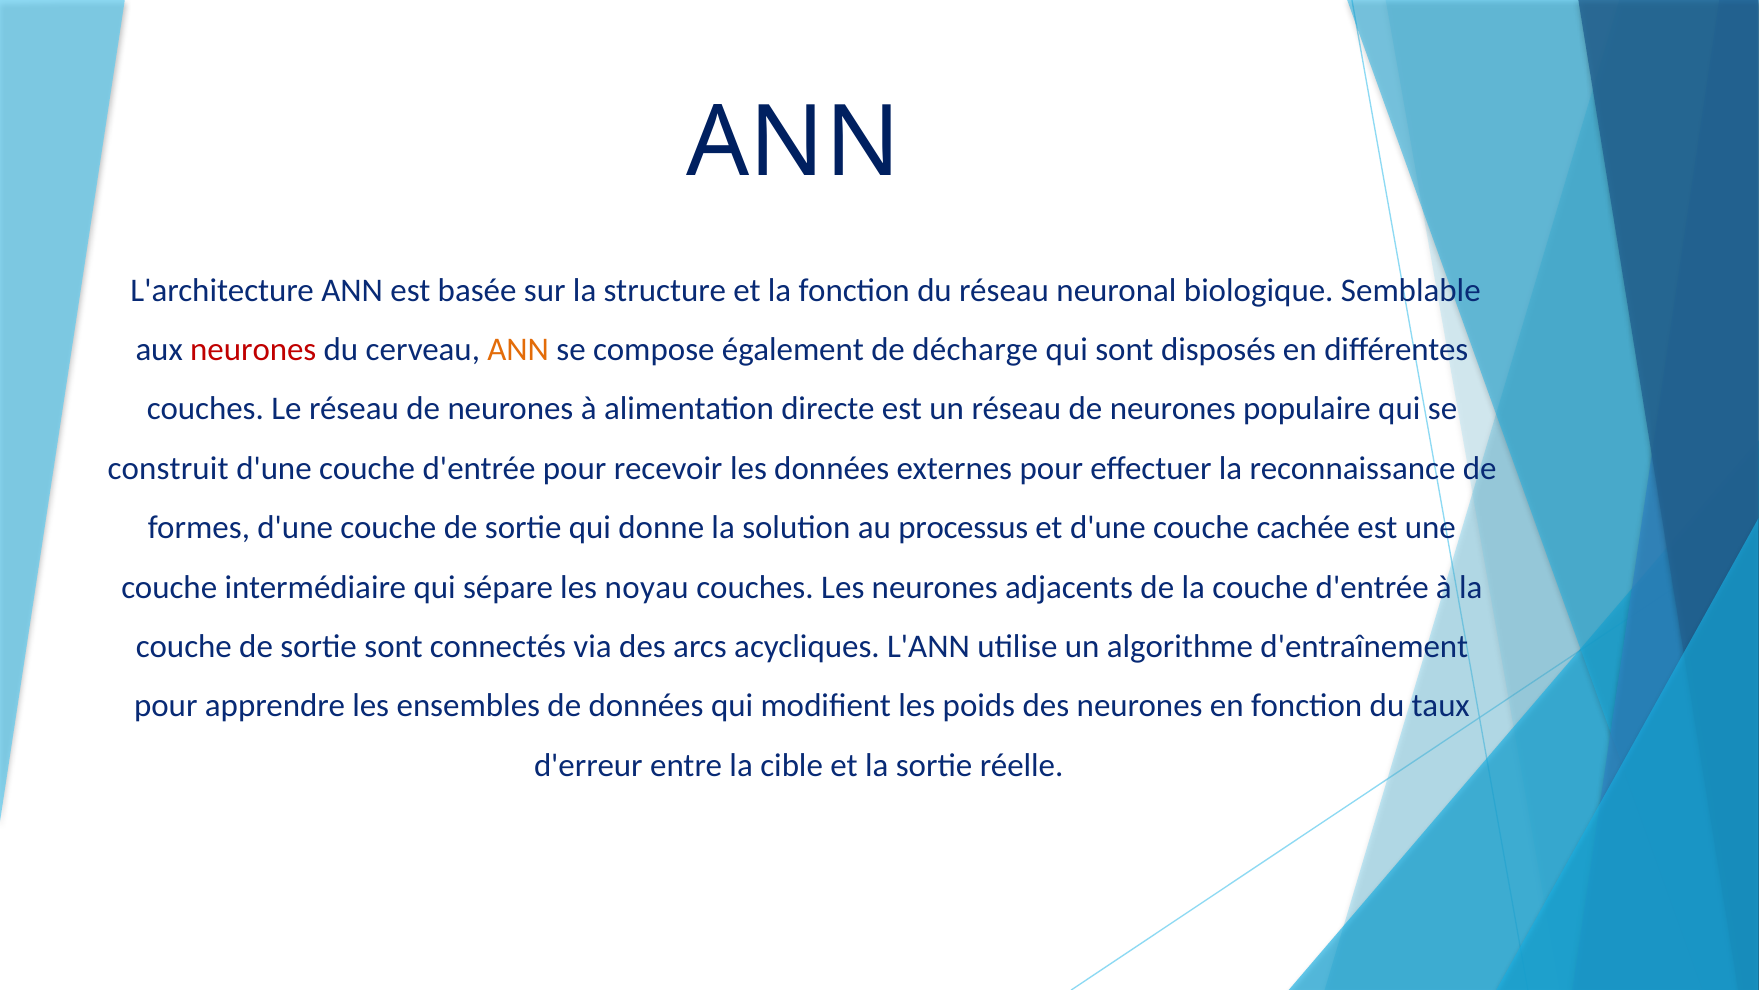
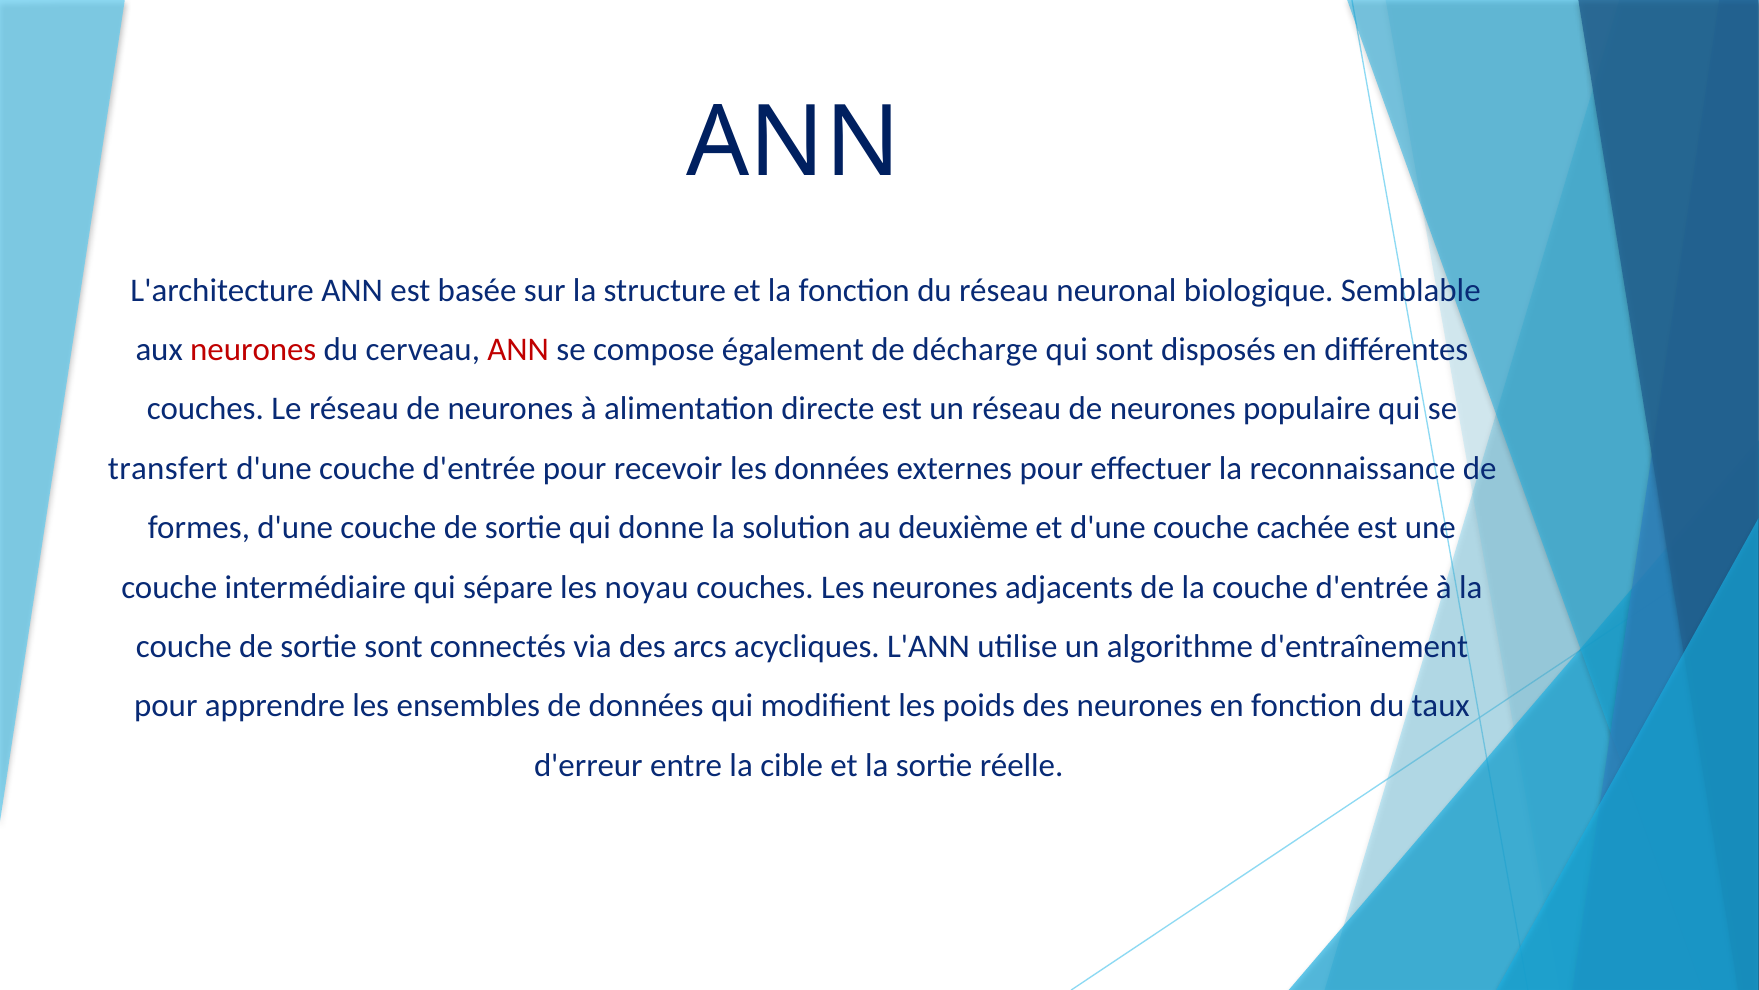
ANN colour: orange -> red (518, 349)
construit: construit -> transfert (168, 468)
processus: processus -> deuxième (963, 527)
